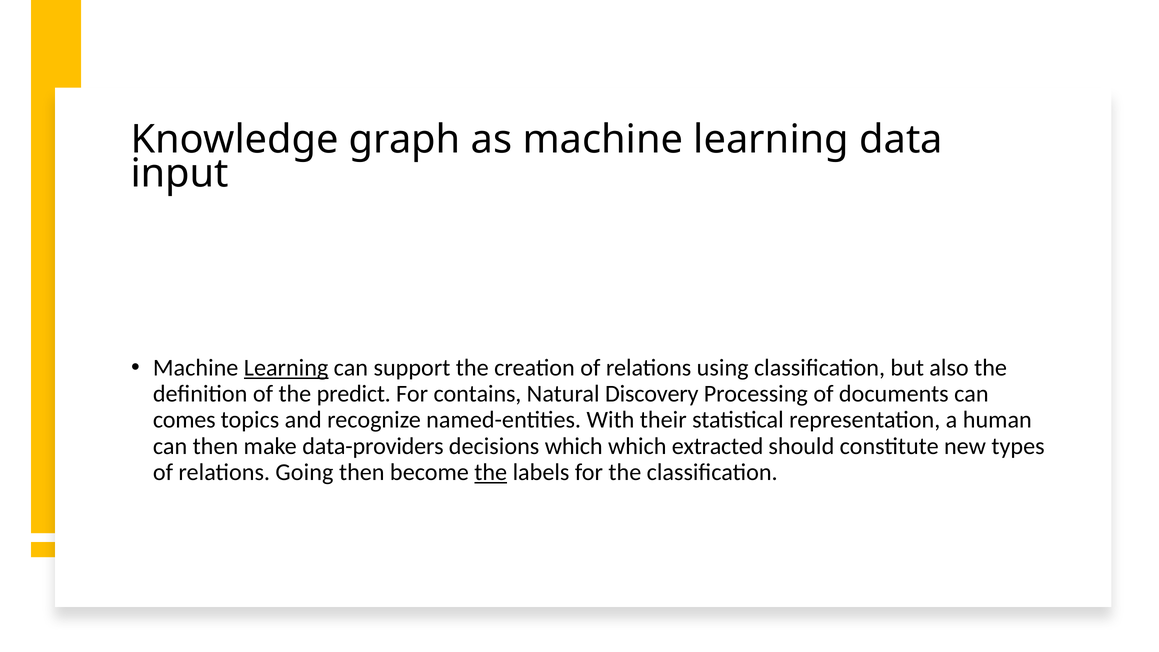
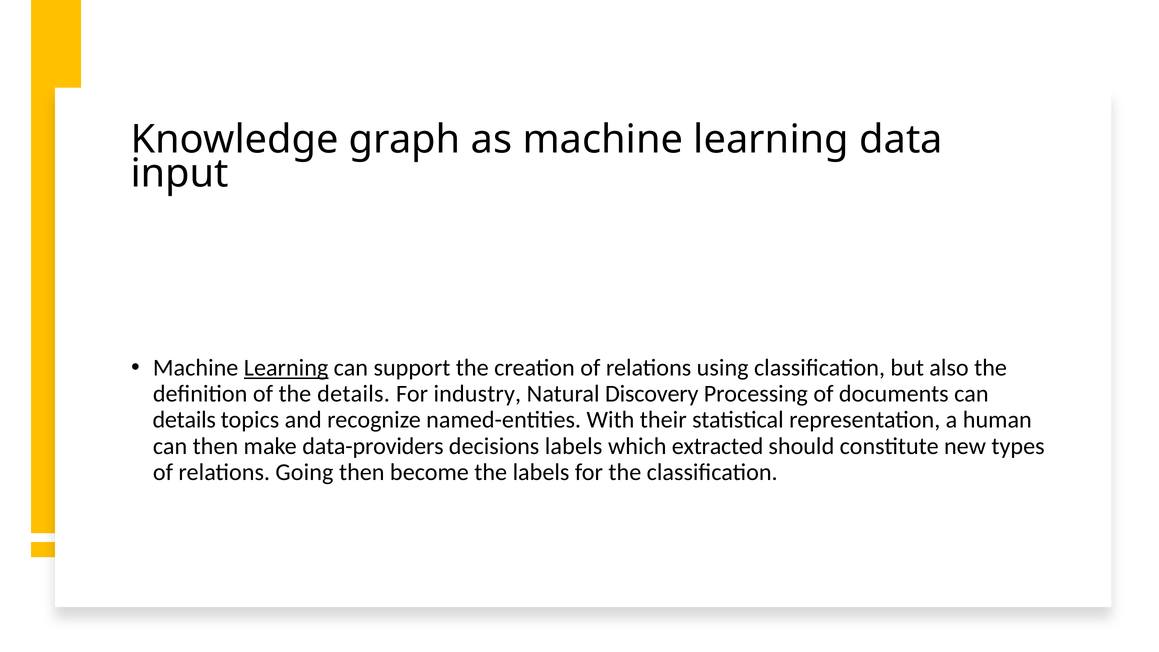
the predict: predict -> details (354, 394)
contains: contains -> industry (477, 394)
comes: comes -> details (184, 420)
decisions which: which -> labels (574, 446)
the underline: present -> none (491, 472)
